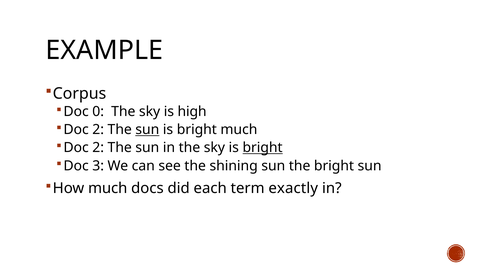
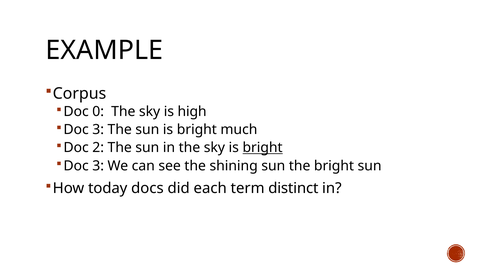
2: 2 -> 3 (98, 130)
sun underline: present -> none (147, 130)
How much: much -> today (108, 188)
exactly: exactly -> distinct (293, 188)
